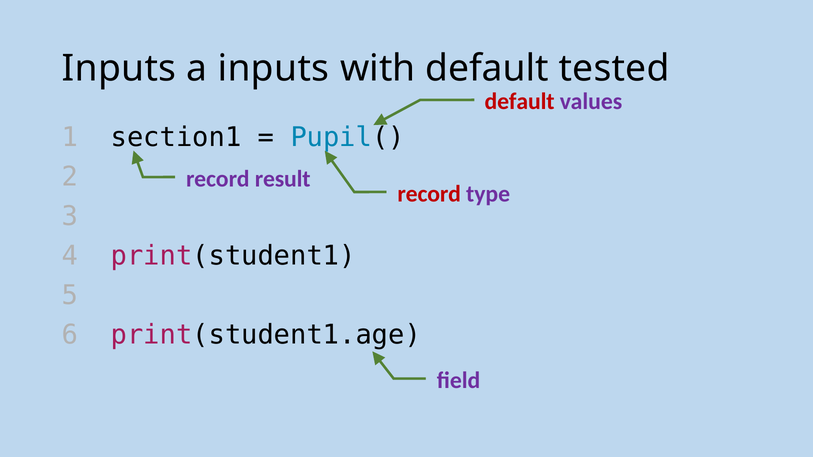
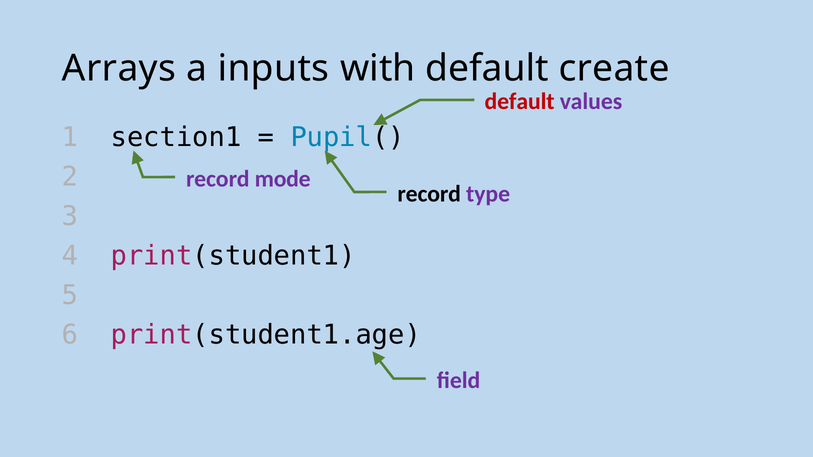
Inputs: Inputs -> Arrays (119, 68)
tested: tested -> create (614, 68)
result: result -> mode (283, 179)
record colour: red -> black (429, 194)
